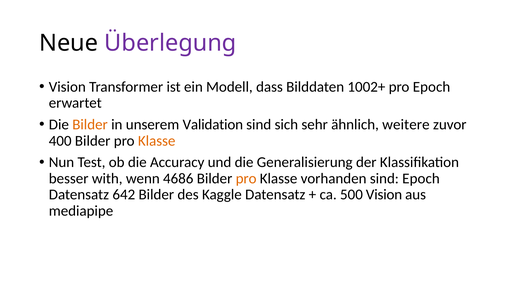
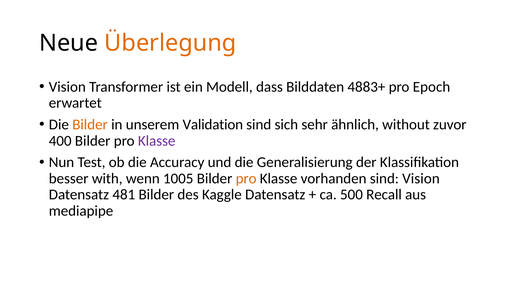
Überlegung colour: purple -> orange (170, 43)
1002+: 1002+ -> 4883+ (366, 87)
weitere: weitere -> without (406, 125)
Klasse colour: orange -> purple (157, 141)
4686: 4686 -> 1005 (178, 179)
sind Epoch: Epoch -> Vision (421, 179)
642: 642 -> 481 (124, 195)
500 Vision: Vision -> Recall (384, 195)
